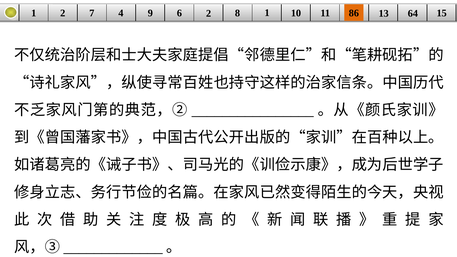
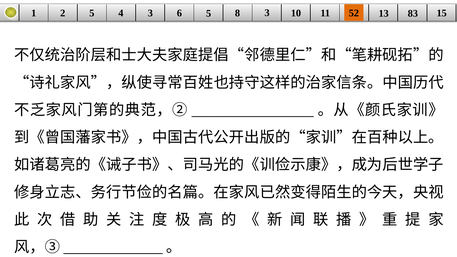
2 7: 7 -> 5 (92, 13)
4 9: 9 -> 3 (150, 13)
6 2: 2 -> 5 (209, 13)
8 1: 1 -> 3 (267, 13)
86: 86 -> 52 (354, 13)
64: 64 -> 83 (413, 14)
